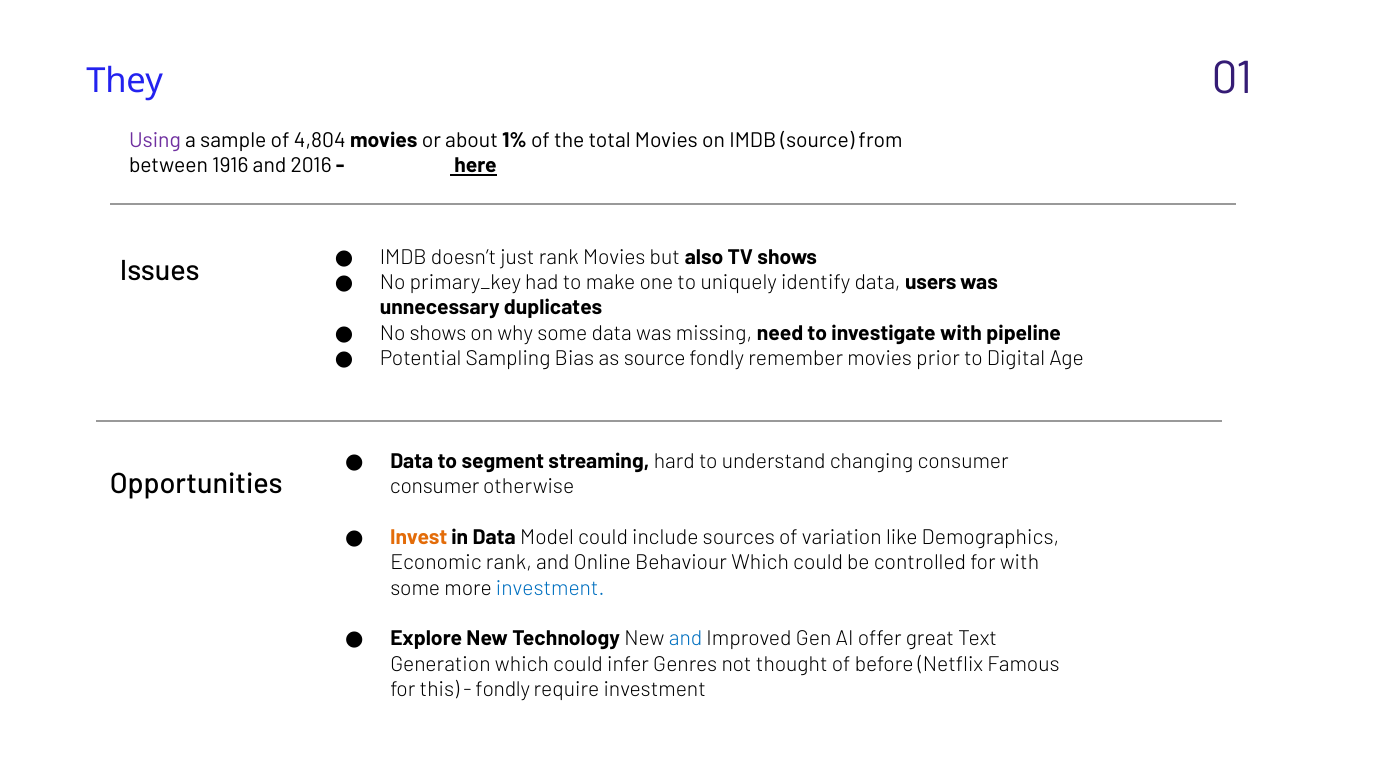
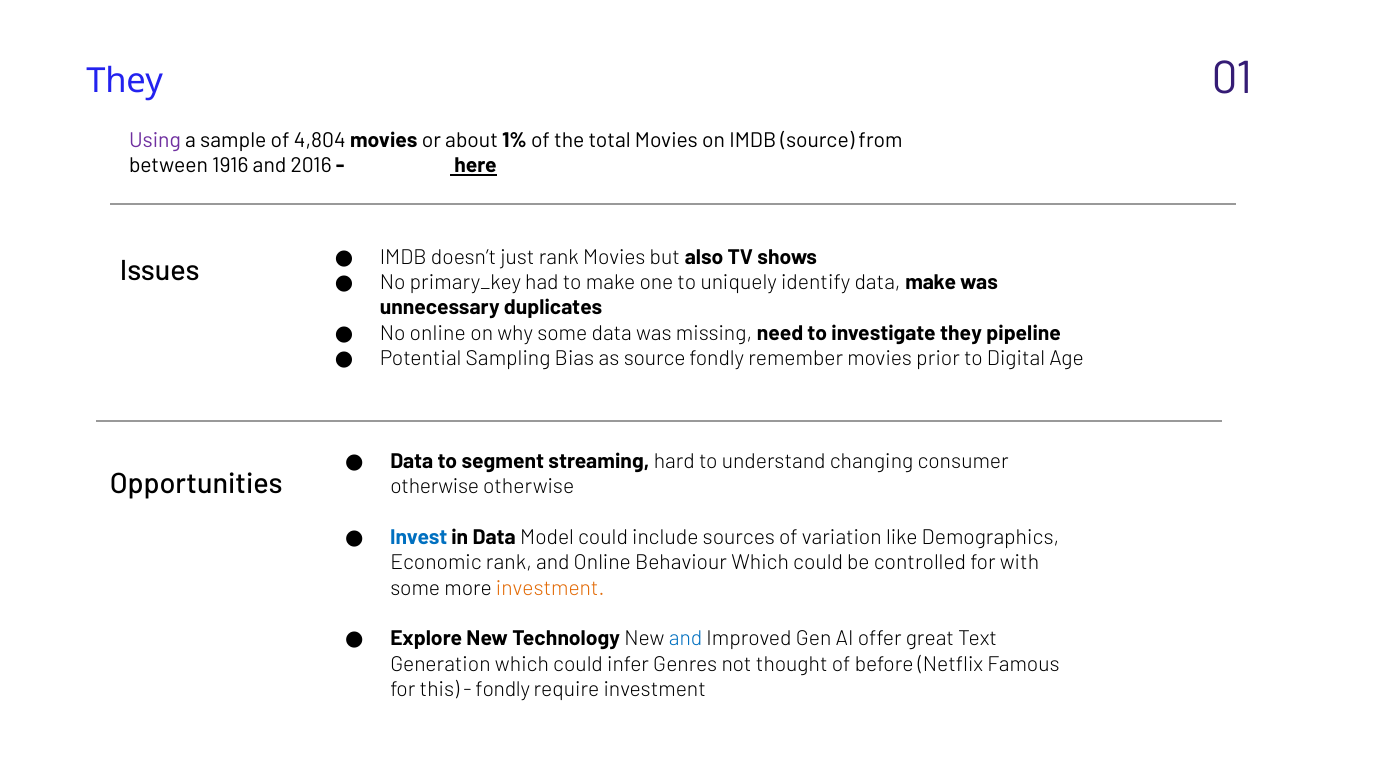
data users: users -> make (931, 282)
No shows: shows -> online (438, 333)
investigate with: with -> they (961, 333)
consumer: consumer -> otherwise (435, 487)
Invest colour: orange -> blue (419, 537)
investment colour: blue -> orange (550, 588)
